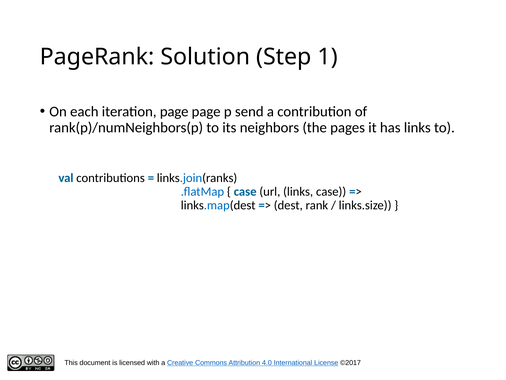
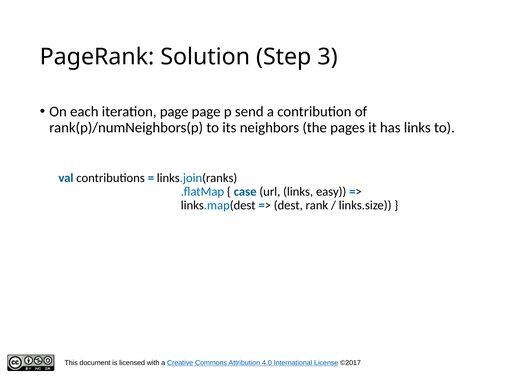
1: 1 -> 3 (328, 57)
links case: case -> easy (331, 191)
